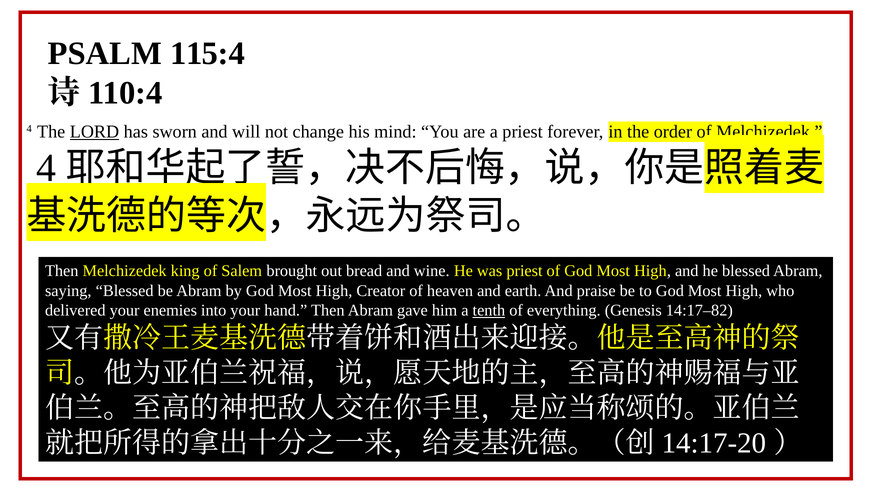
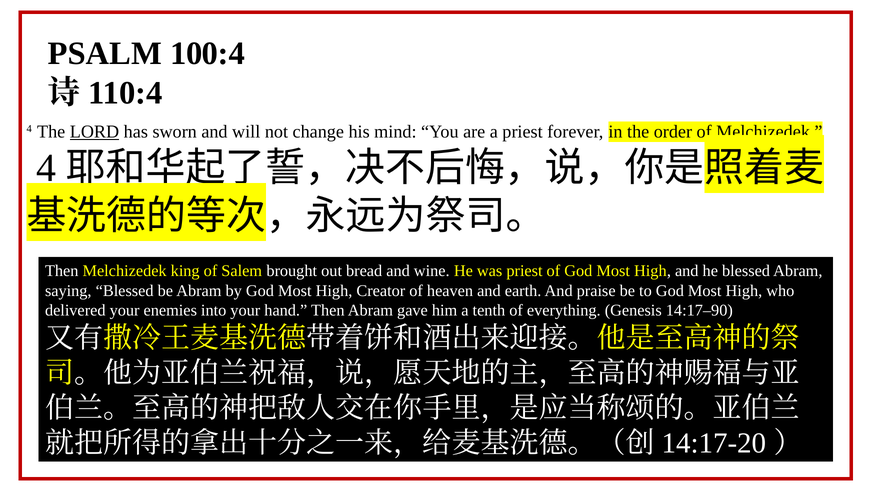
115:4: 115:4 -> 100:4 (207, 53)
tenth underline: present -> none (489, 310)
14:17–82: 14:17–82 -> 14:17–90 (699, 310)
